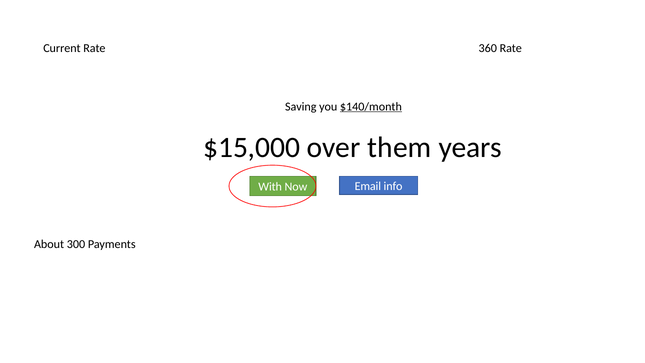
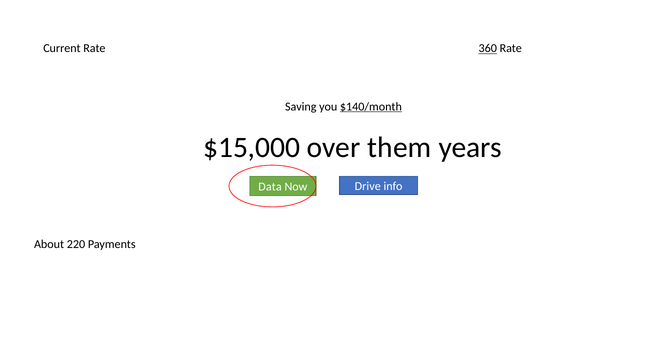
360 underline: none -> present (488, 48)
With: With -> Data (270, 187)
Email: Email -> Drive (368, 186)
300: 300 -> 220 (76, 244)
